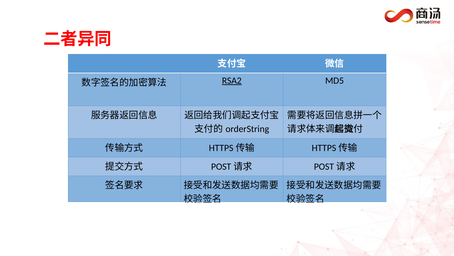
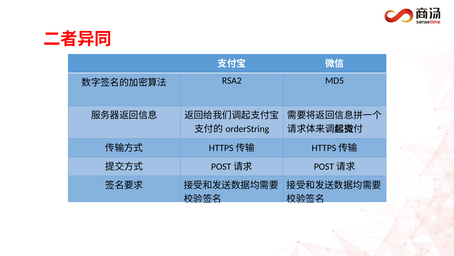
RSA2 underline: present -> none (232, 80)
